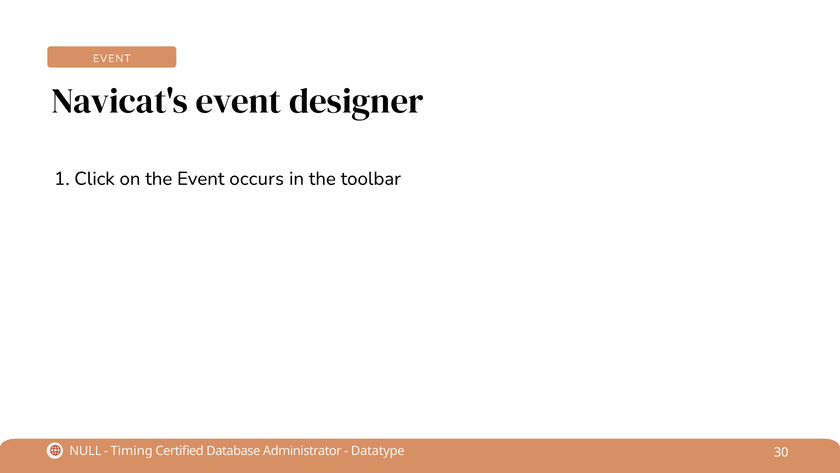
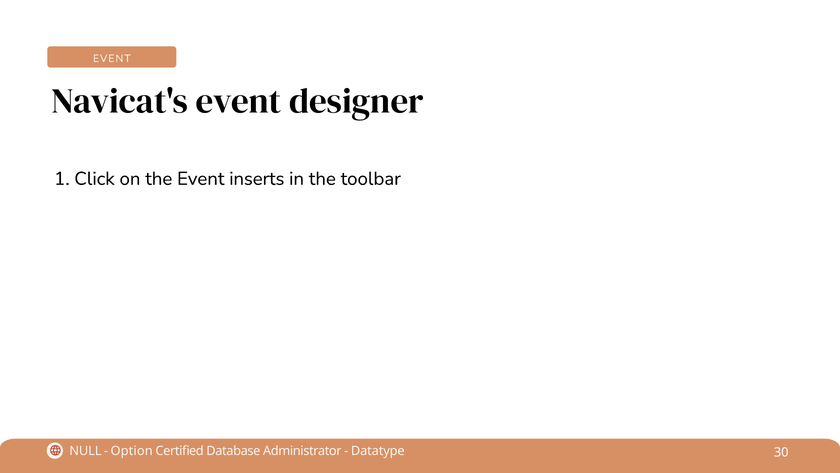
occurs: occurs -> inserts (257, 179)
Timing: Timing -> Option (132, 450)
